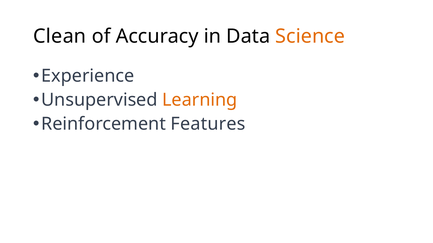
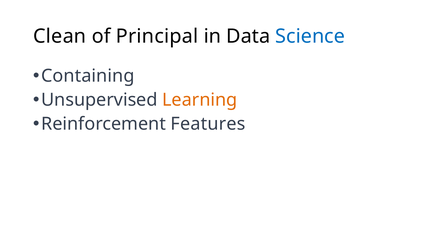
Accuracy: Accuracy -> Principal (157, 36)
Science colour: orange -> blue (310, 36)
Experience: Experience -> Containing (88, 76)
